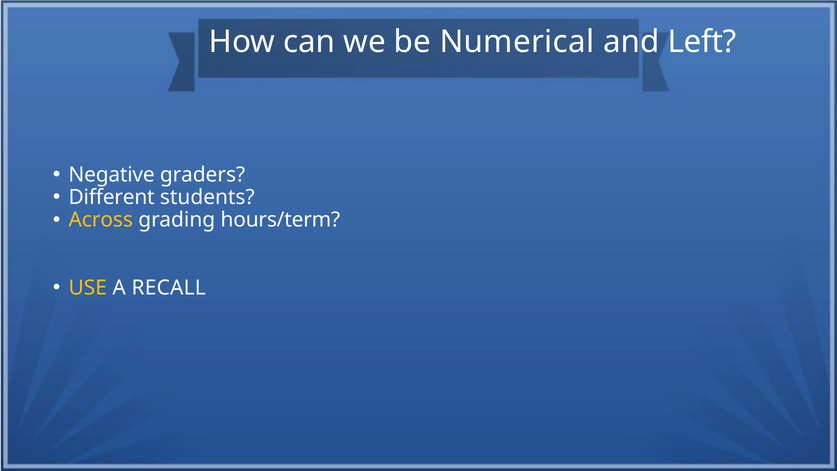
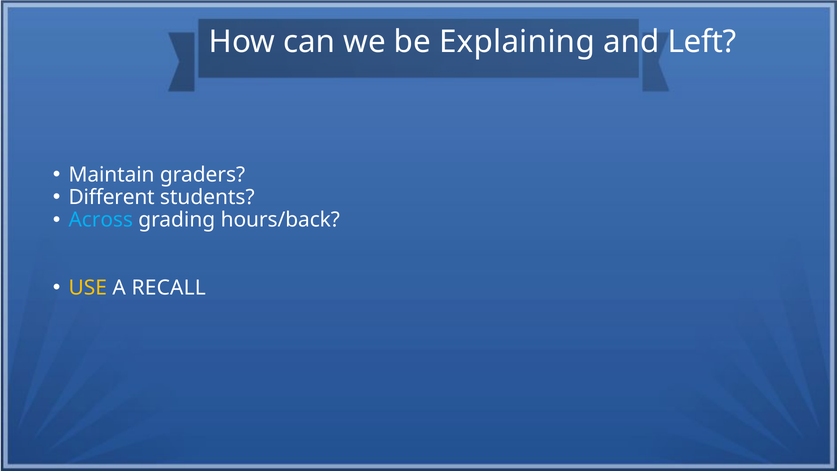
Numerical: Numerical -> Explaining (517, 42)
Negative: Negative -> Maintain (112, 175)
Across colour: yellow -> light blue (101, 220)
hours/term: hours/term -> hours/back (280, 220)
